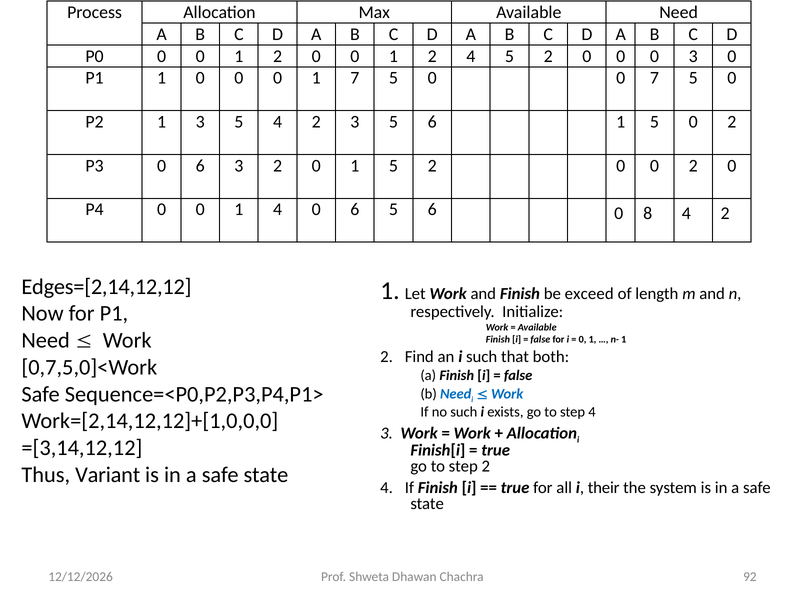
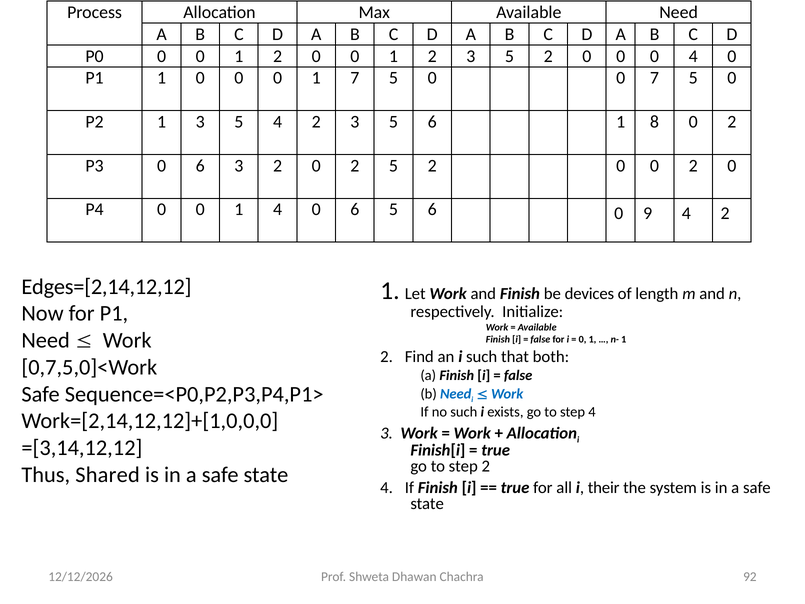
1 2 4: 4 -> 3 (471, 56)
0 3: 3 -> 4 (693, 56)
6 1 5: 5 -> 8 (655, 122)
2 0 1: 1 -> 2 (355, 166)
8: 8 -> 9 (648, 213)
exceed: exceed -> devices (589, 294)
Variant: Variant -> Shared (108, 475)
